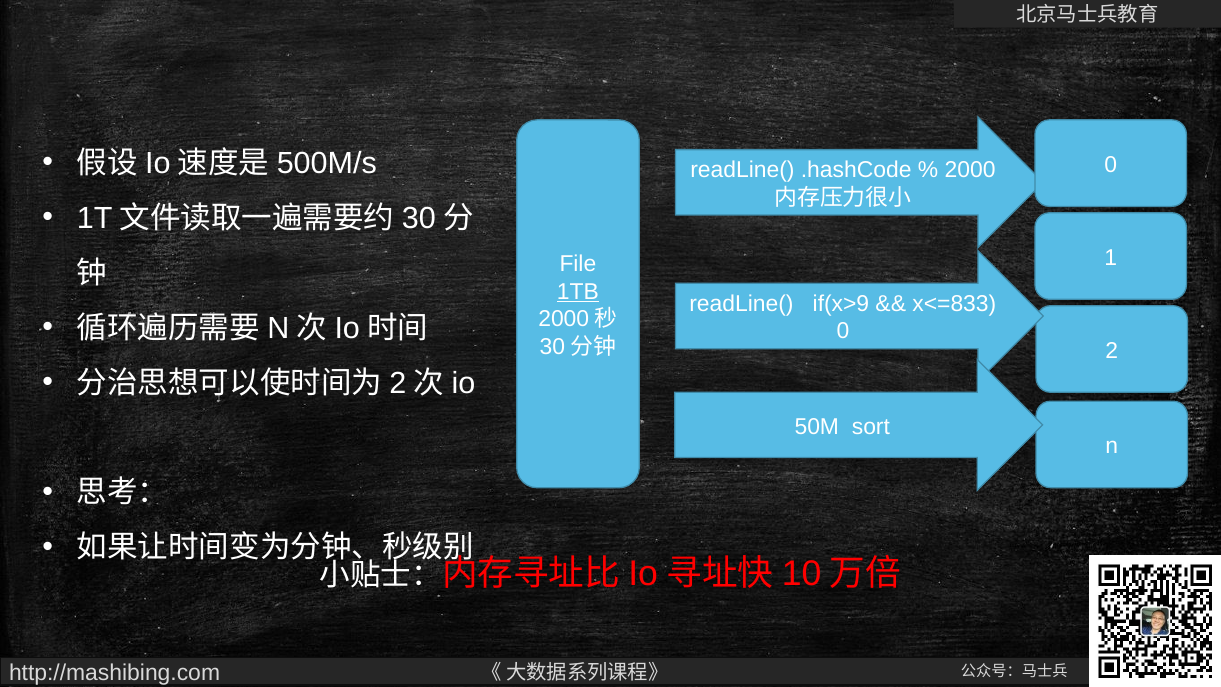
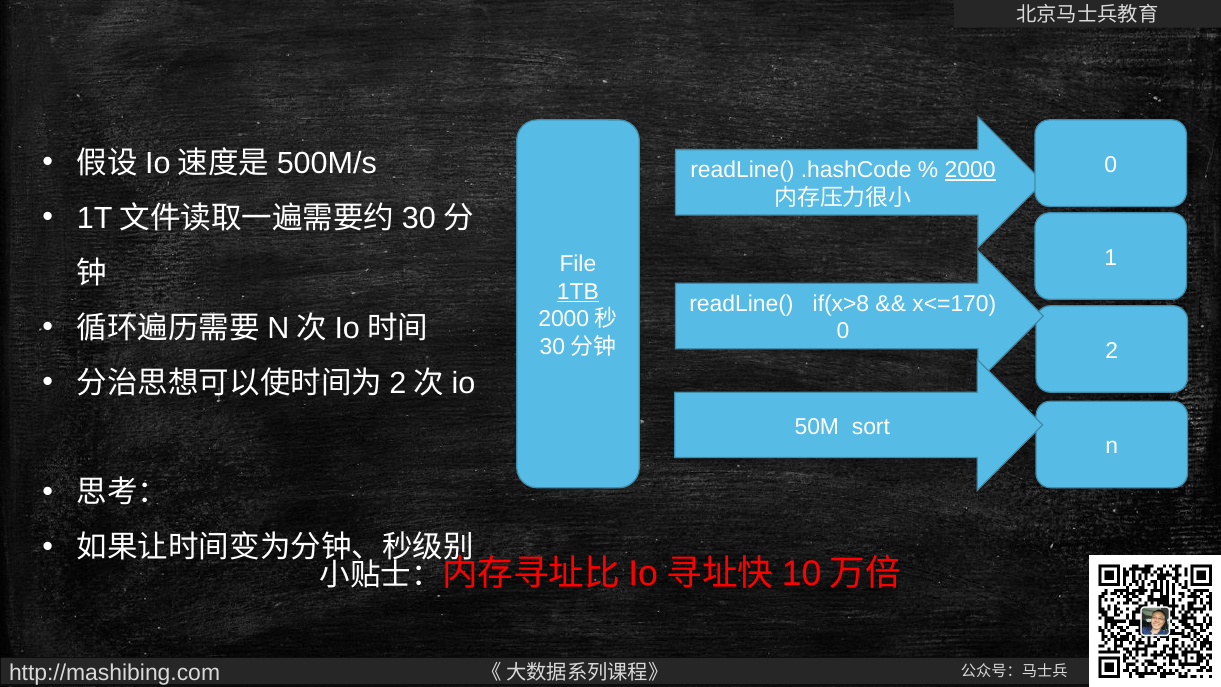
2000 underline: none -> present (970, 170)
if(x>9: if(x>9 -> if(x>8 (841, 304)
x<=833: x<=833 -> x<=170 (954, 304)
